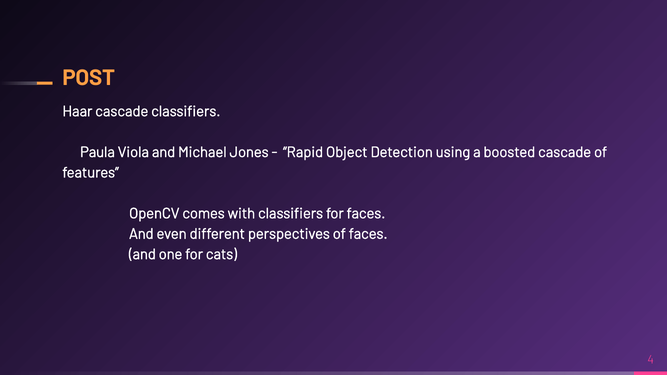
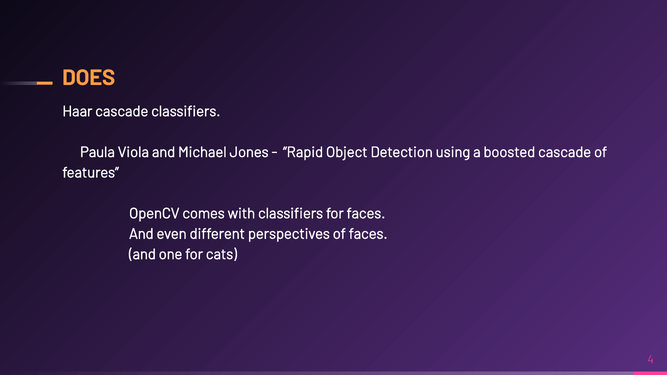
POST: POST -> DOES (89, 78)
